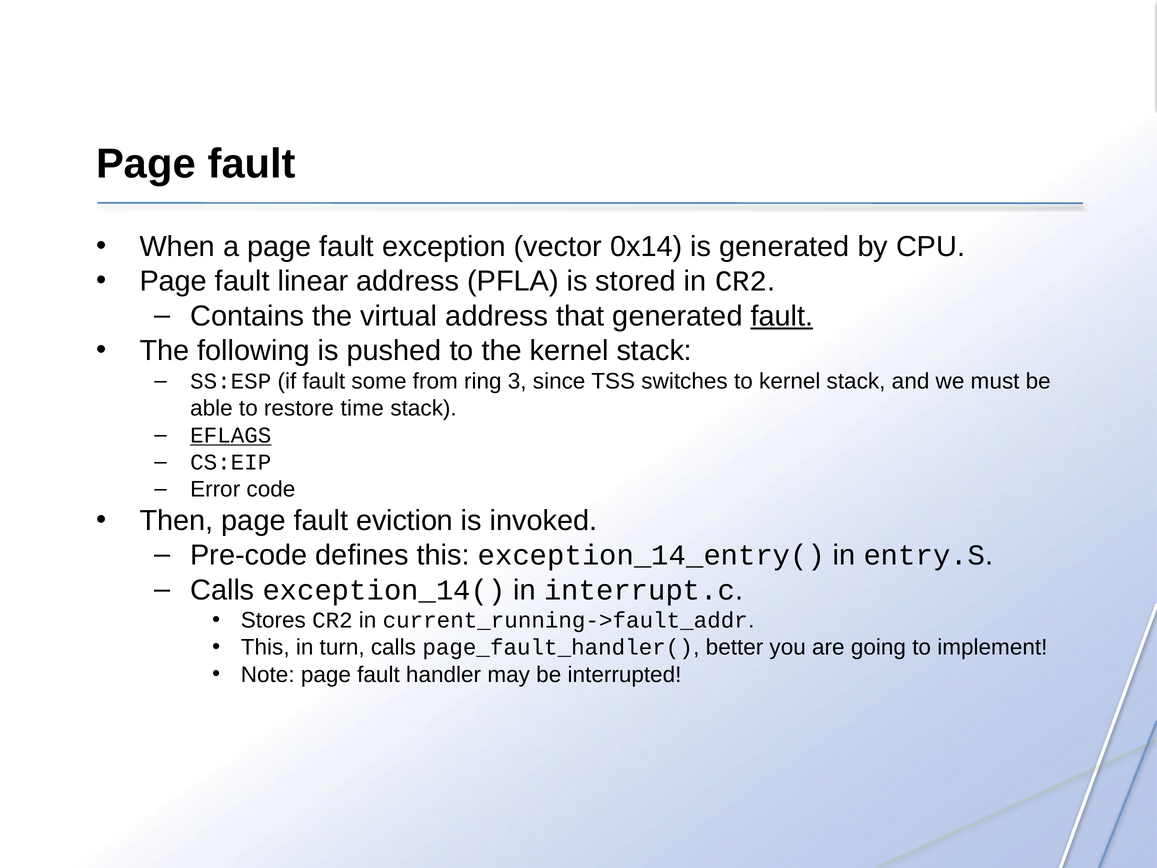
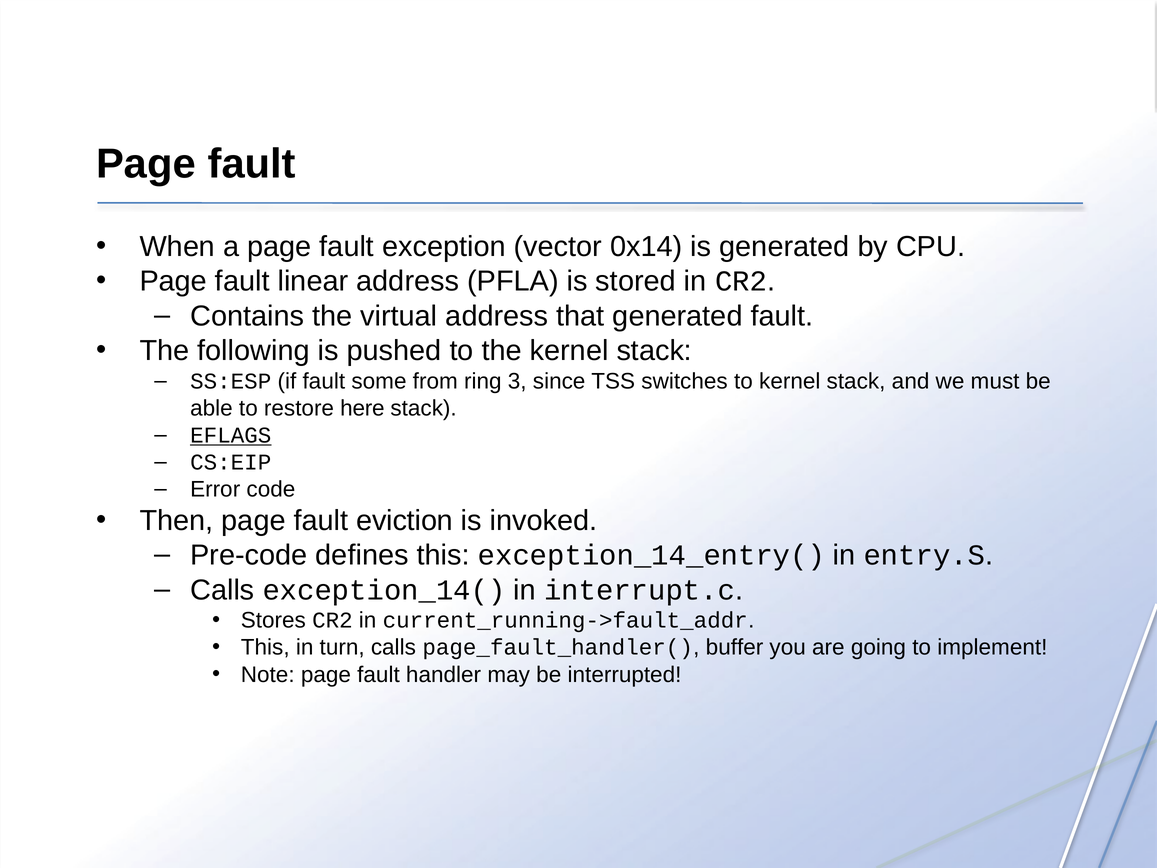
fault underline: present -> none (782, 316)
time: time -> here (362, 408)
better: better -> buffer (735, 647)
